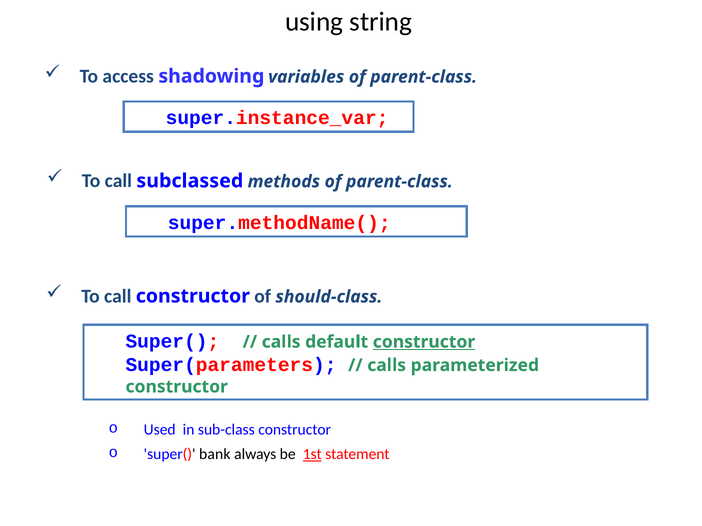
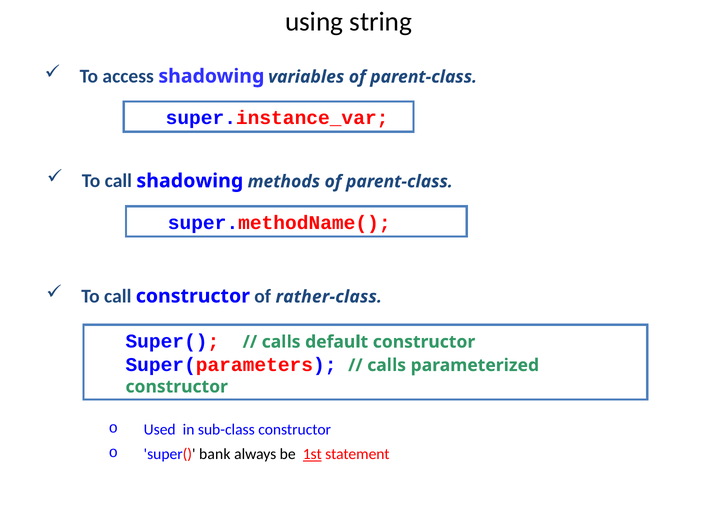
call subclassed: subclassed -> shadowing (190, 181)
should-class: should-class -> rather-class (329, 297)
constructor underline: present -> none (424, 342)
